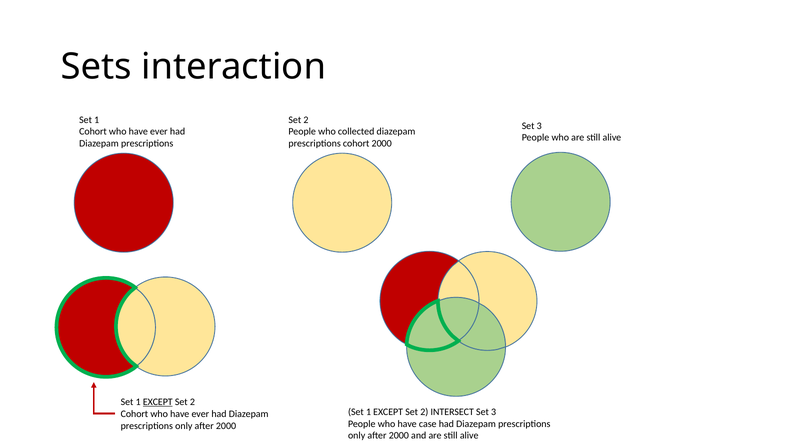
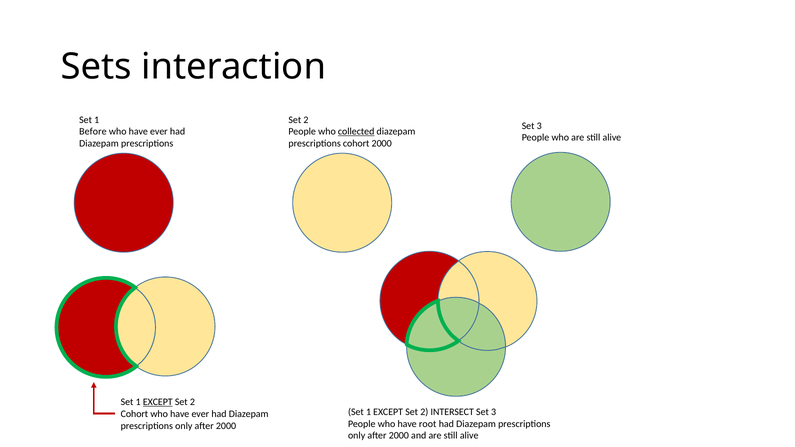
Cohort: Cohort -> Before (93, 132)
collected underline: none -> present (356, 132)
case: case -> root (428, 424)
